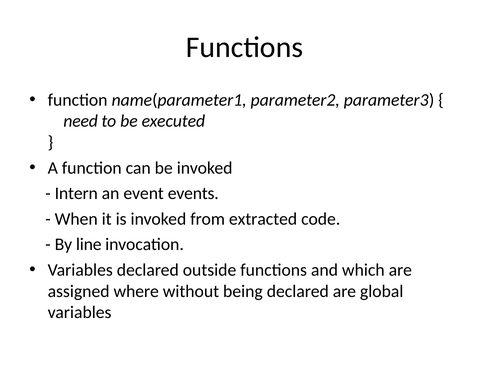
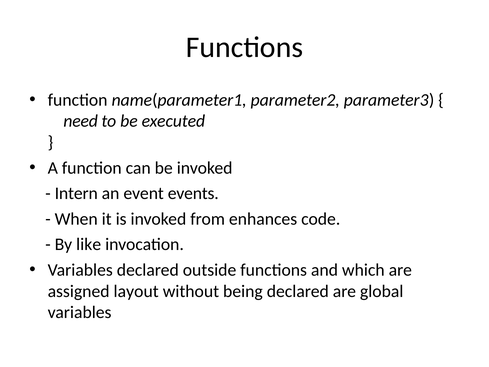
extracted: extracted -> enhances (263, 219)
line: line -> like (89, 244)
where: where -> layout (136, 291)
